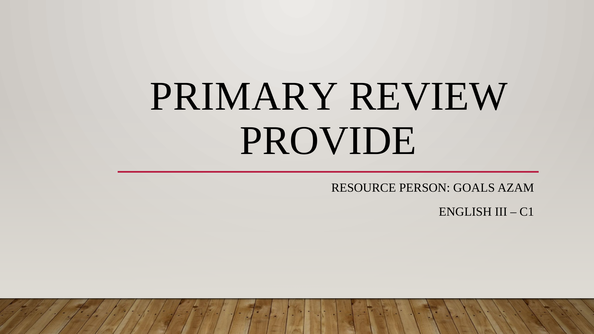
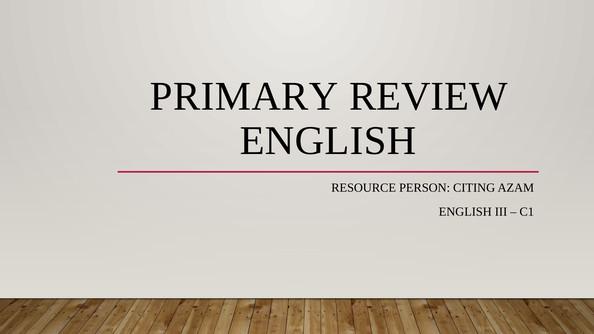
PROVIDE: PROVIDE -> ENGLISH (328, 141)
GOALS: GOALS -> CITING (474, 188)
